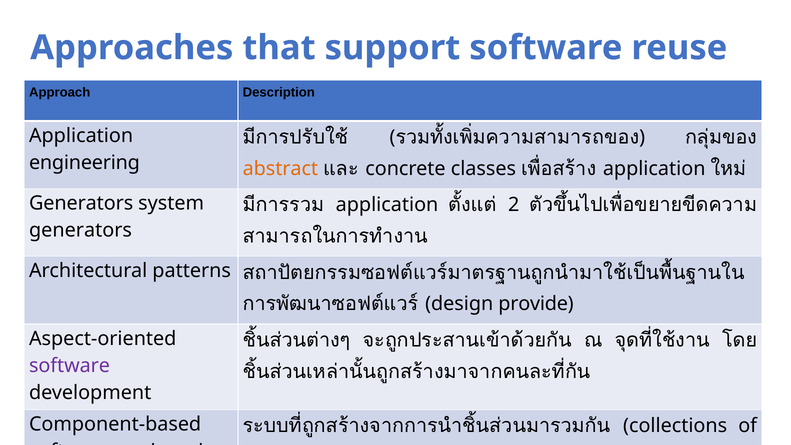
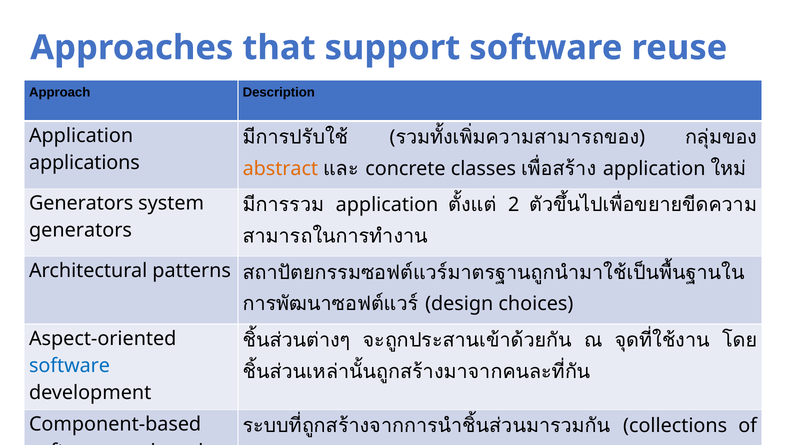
engineering: engineering -> applications (84, 163)
provide: provide -> choices (536, 304)
software colour: purple -> blue (69, 366)
